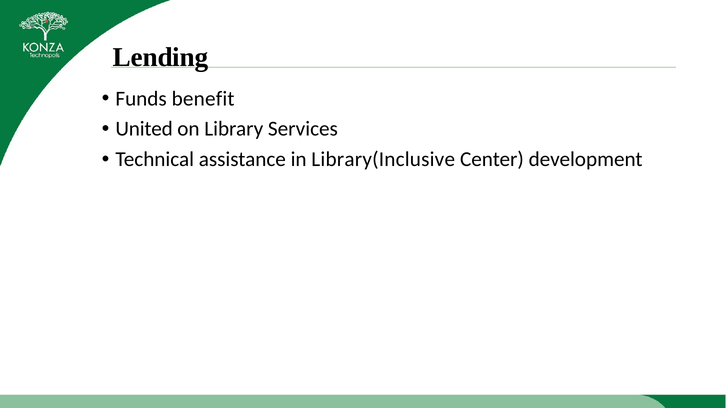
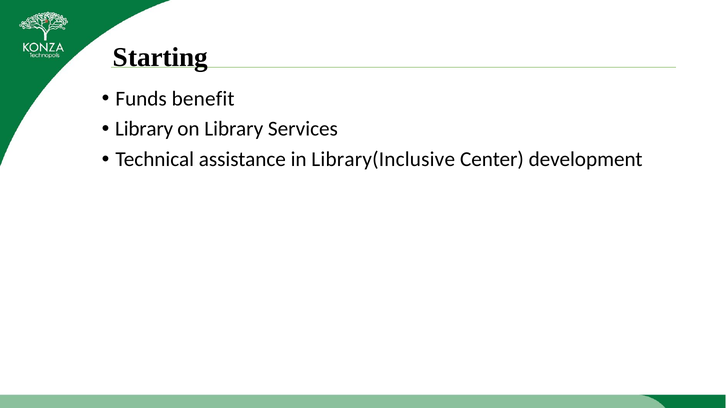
Lending: Lending -> Starting (160, 57)
United: United -> Library (144, 129)
